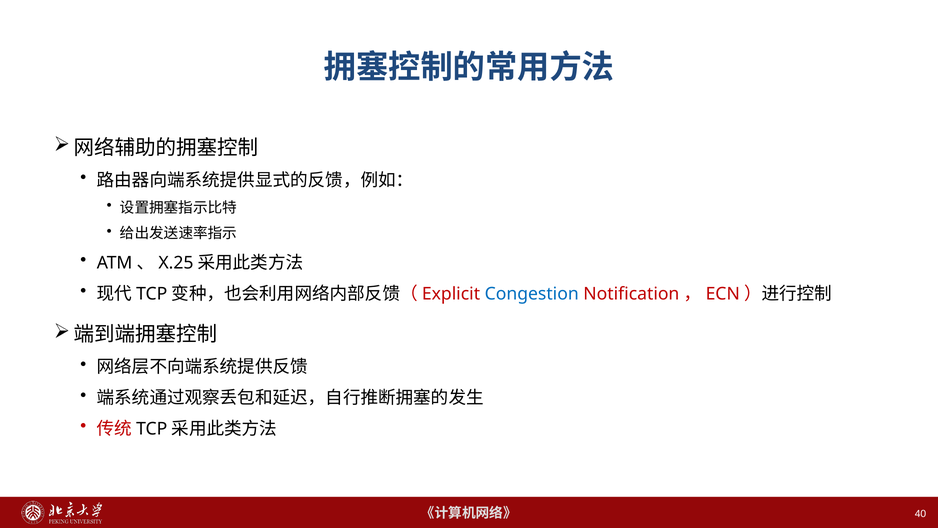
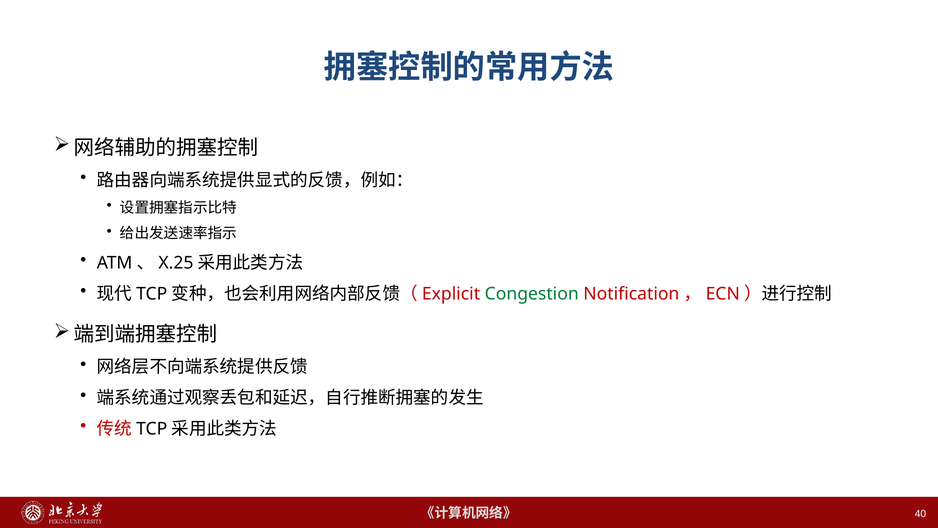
Congestion colour: blue -> green (532, 294)
